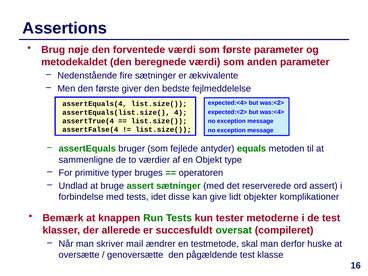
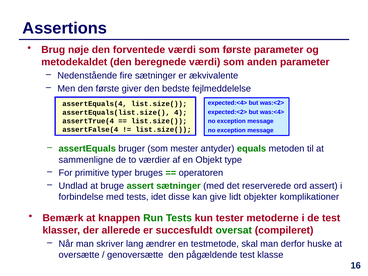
fejlede: fejlede -> mester (184, 149)
mail: mail -> lang (135, 244)
